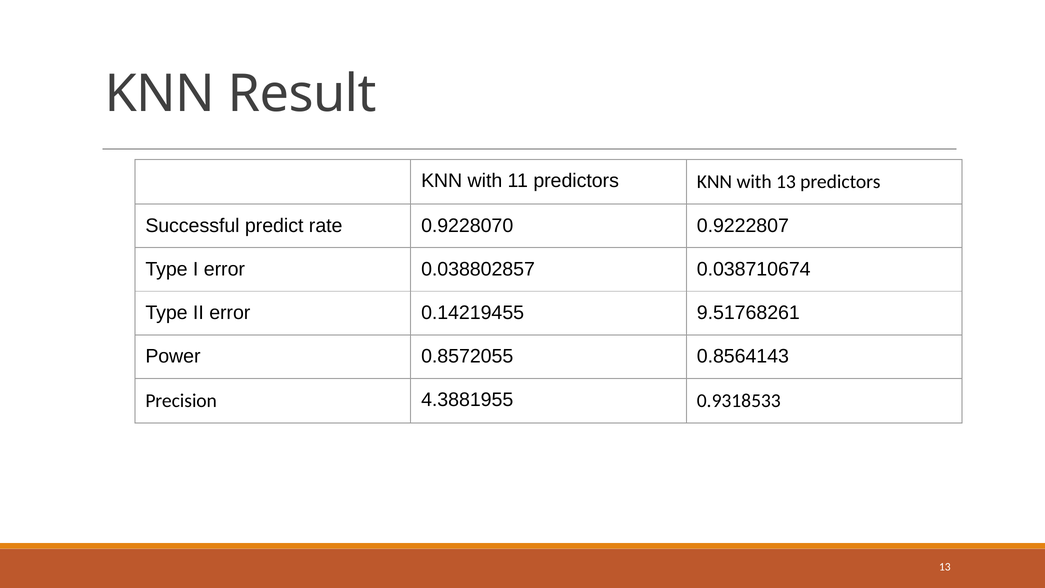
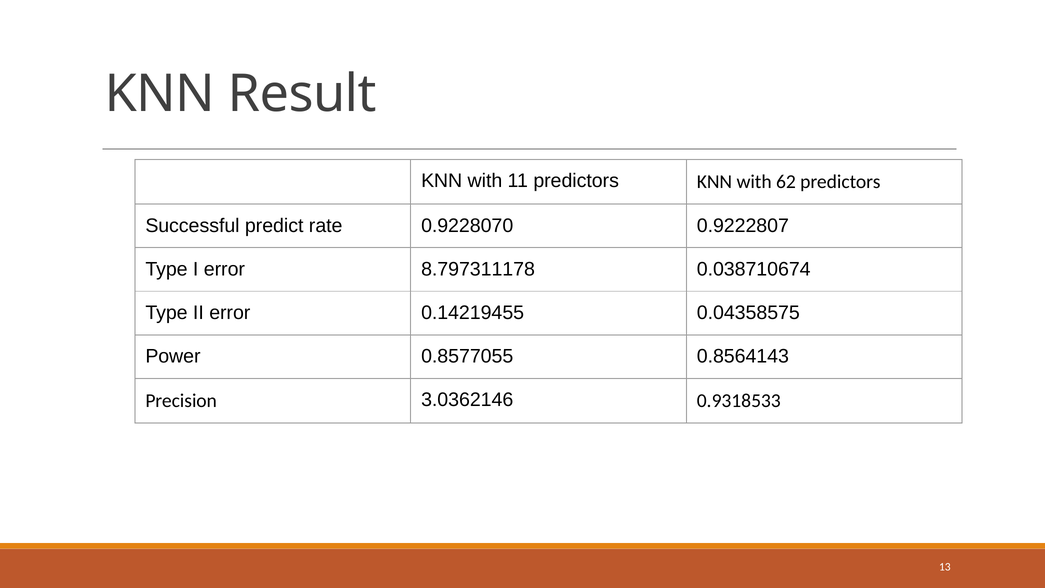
with 13: 13 -> 62 (786, 182)
0.038802857: 0.038802857 -> 8.797311178 (478, 269)
9.51768261: 9.51768261 -> 0.04358575 (748, 313)
0.8572055: 0.8572055 -> 0.8577055 (467, 356)
4.3881955: 4.3881955 -> 3.0362146 (467, 400)
